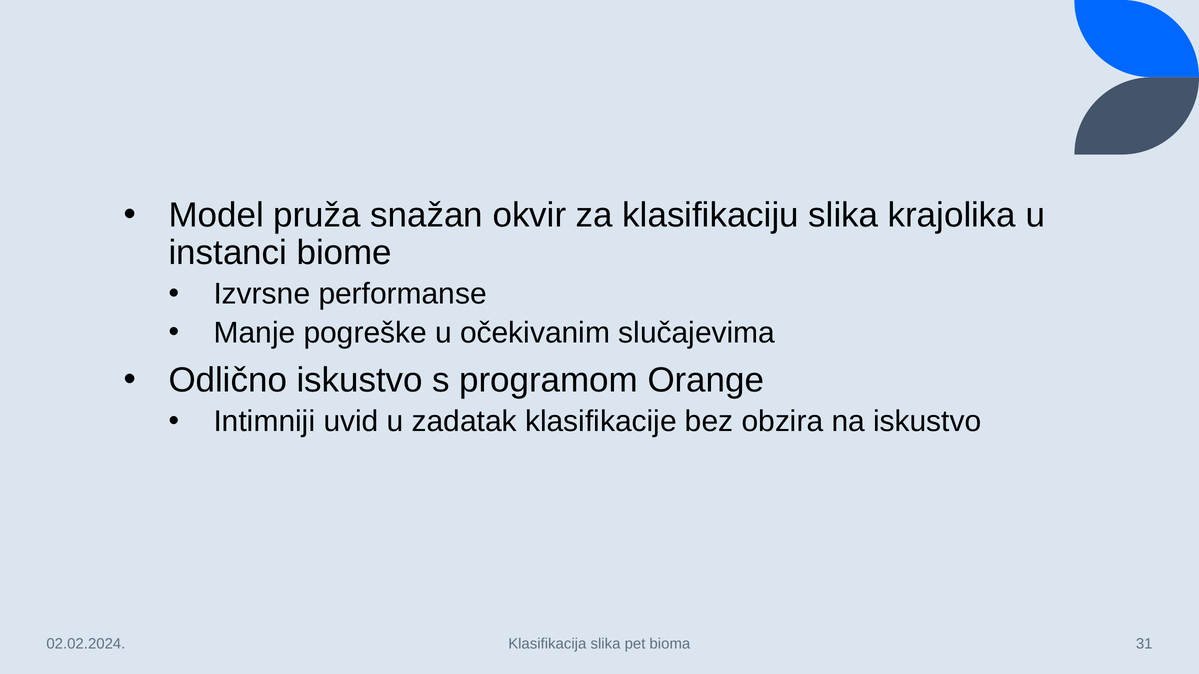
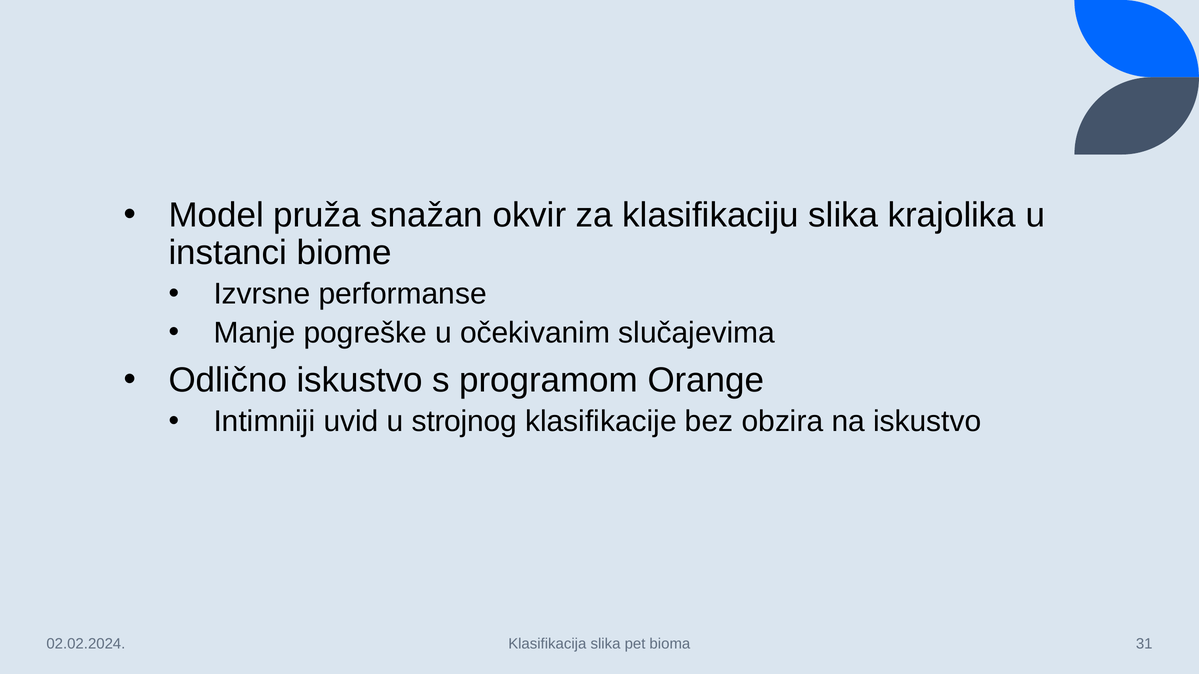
zadatak: zadatak -> strojnog (464, 422)
